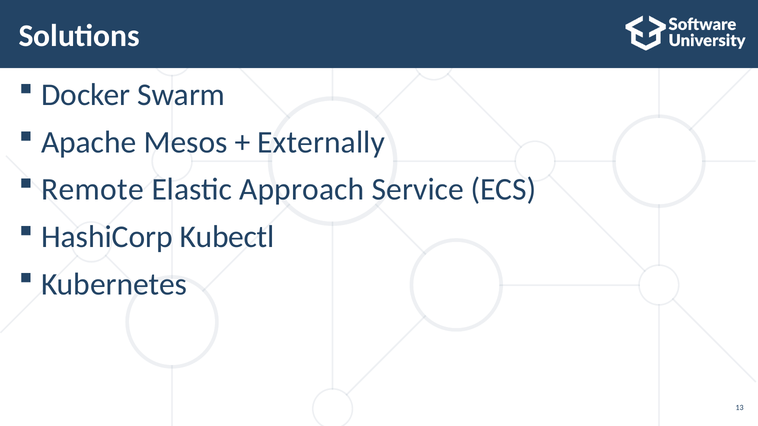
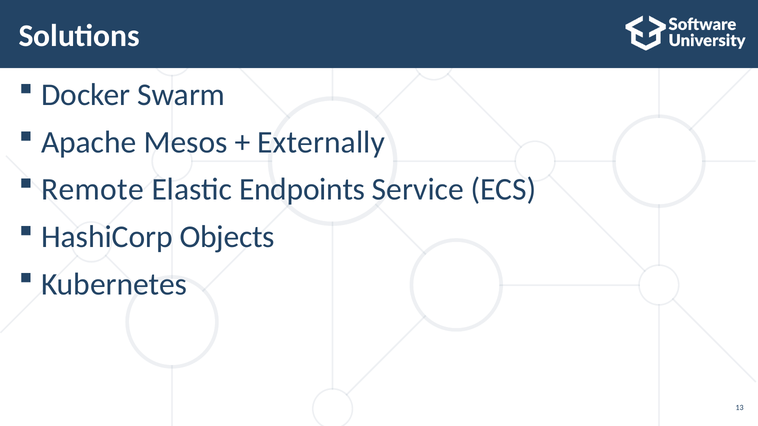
Approach: Approach -> Endpoints (302, 190)
Kubectl: Kubectl -> Objects (227, 237)
